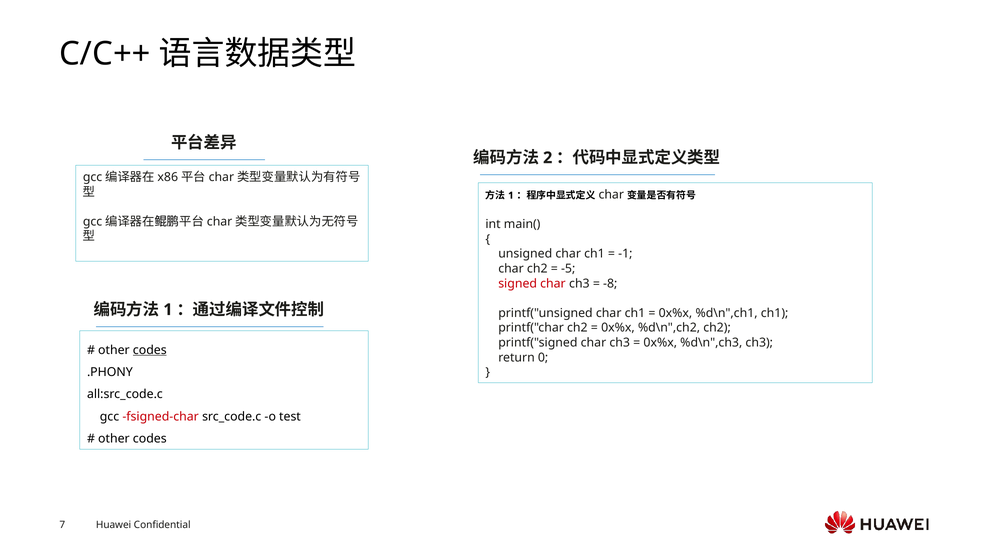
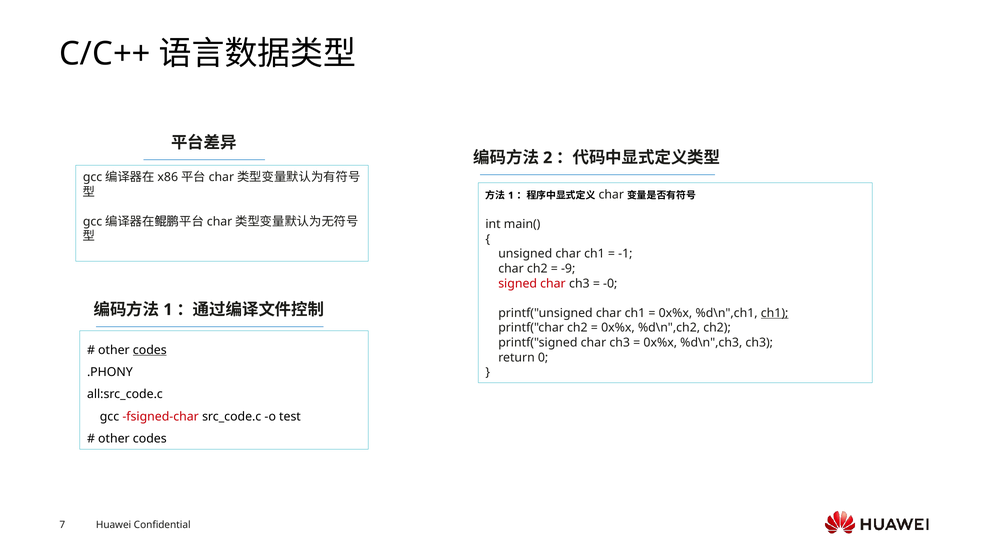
-5: -5 -> -9 (568, 269)
-8: -8 -> -0 (610, 284)
ch1 underline: none -> present (775, 313)
